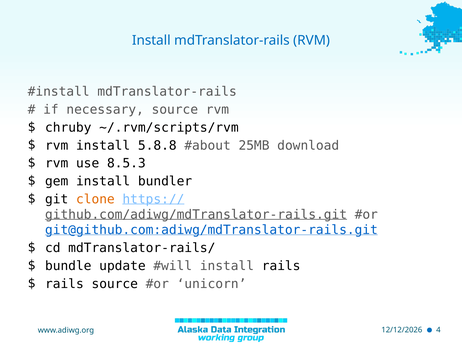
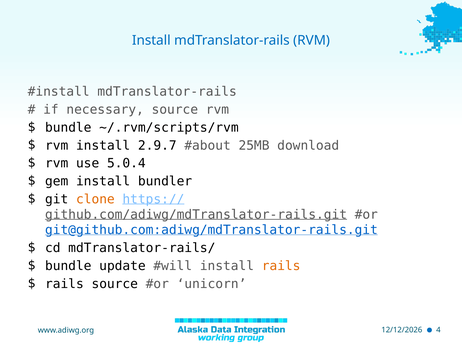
chruby: chruby -> bundle (68, 128)
5.8.8: 5.8.8 -> 2.9.7 (157, 146)
8.5.3: 8.5.3 -> 5.0.4 (126, 164)
rails colour: black -> orange (281, 266)
